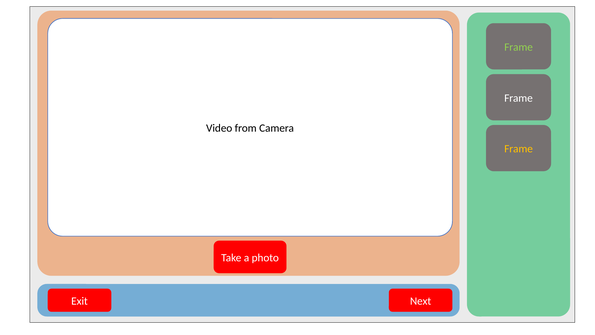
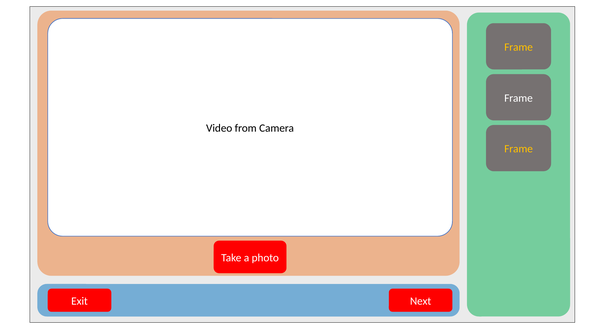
Frame colour: light green -> yellow (519, 47)
